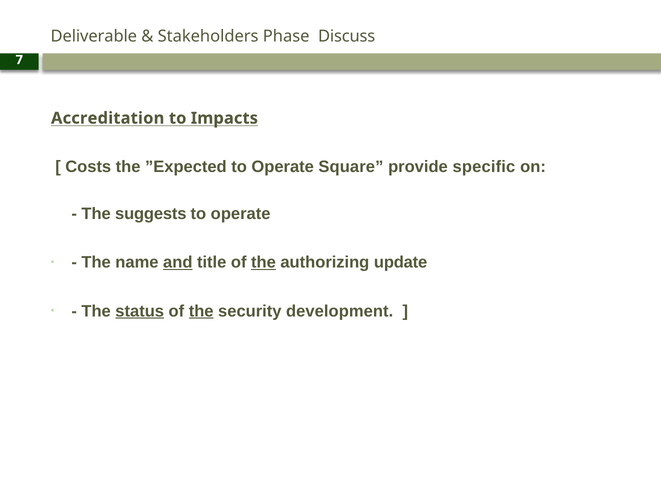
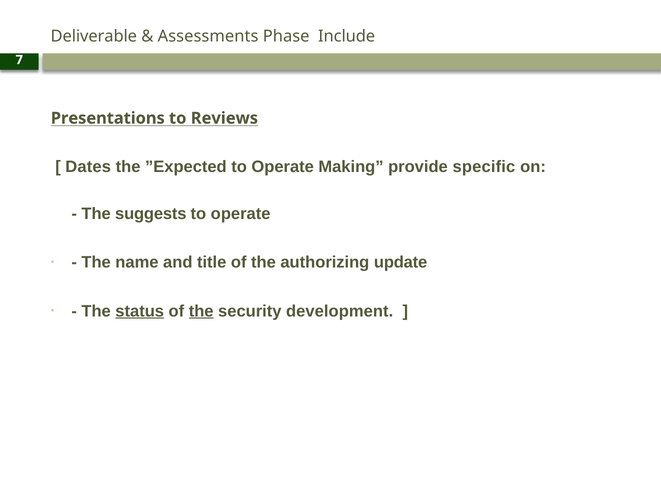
Stakeholders: Stakeholders -> Assessments (208, 36)
Discuss: Discuss -> Include (347, 36)
Accreditation: Accreditation -> Presentations (108, 118)
Impacts: Impacts -> Reviews (224, 118)
Costs: Costs -> Dates (88, 167)
Square: Square -> Making (351, 167)
and underline: present -> none (178, 262)
the underline: present -> none (264, 262)
